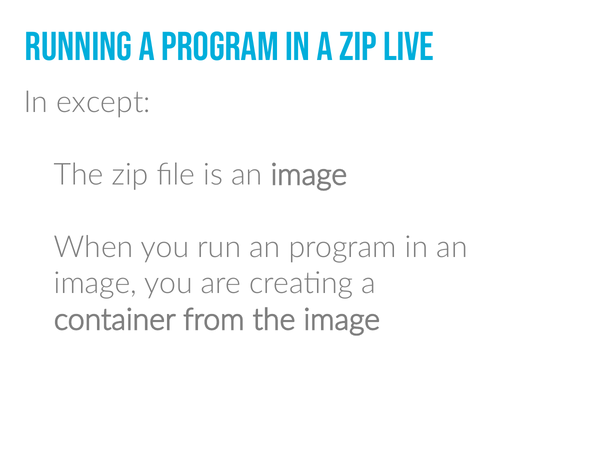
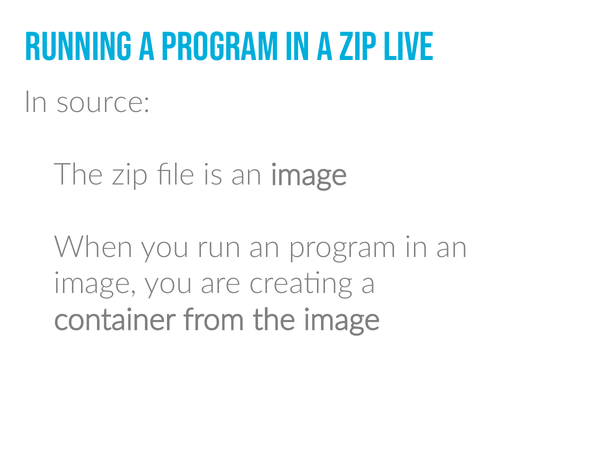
except: except -> source (103, 102)
